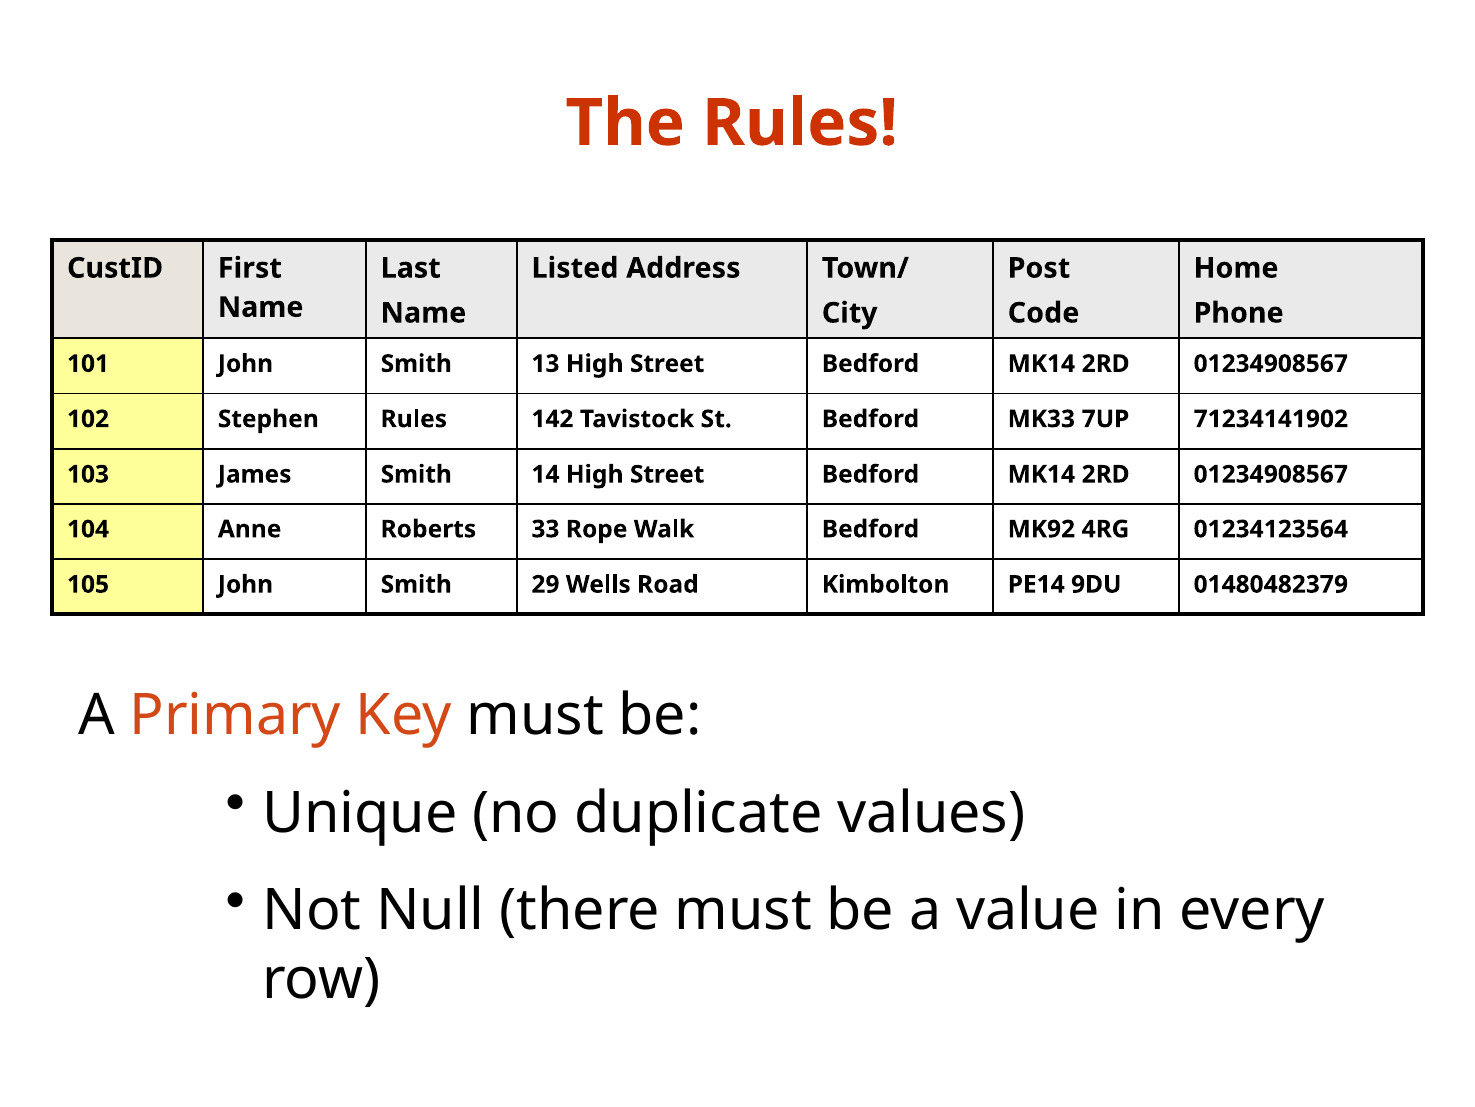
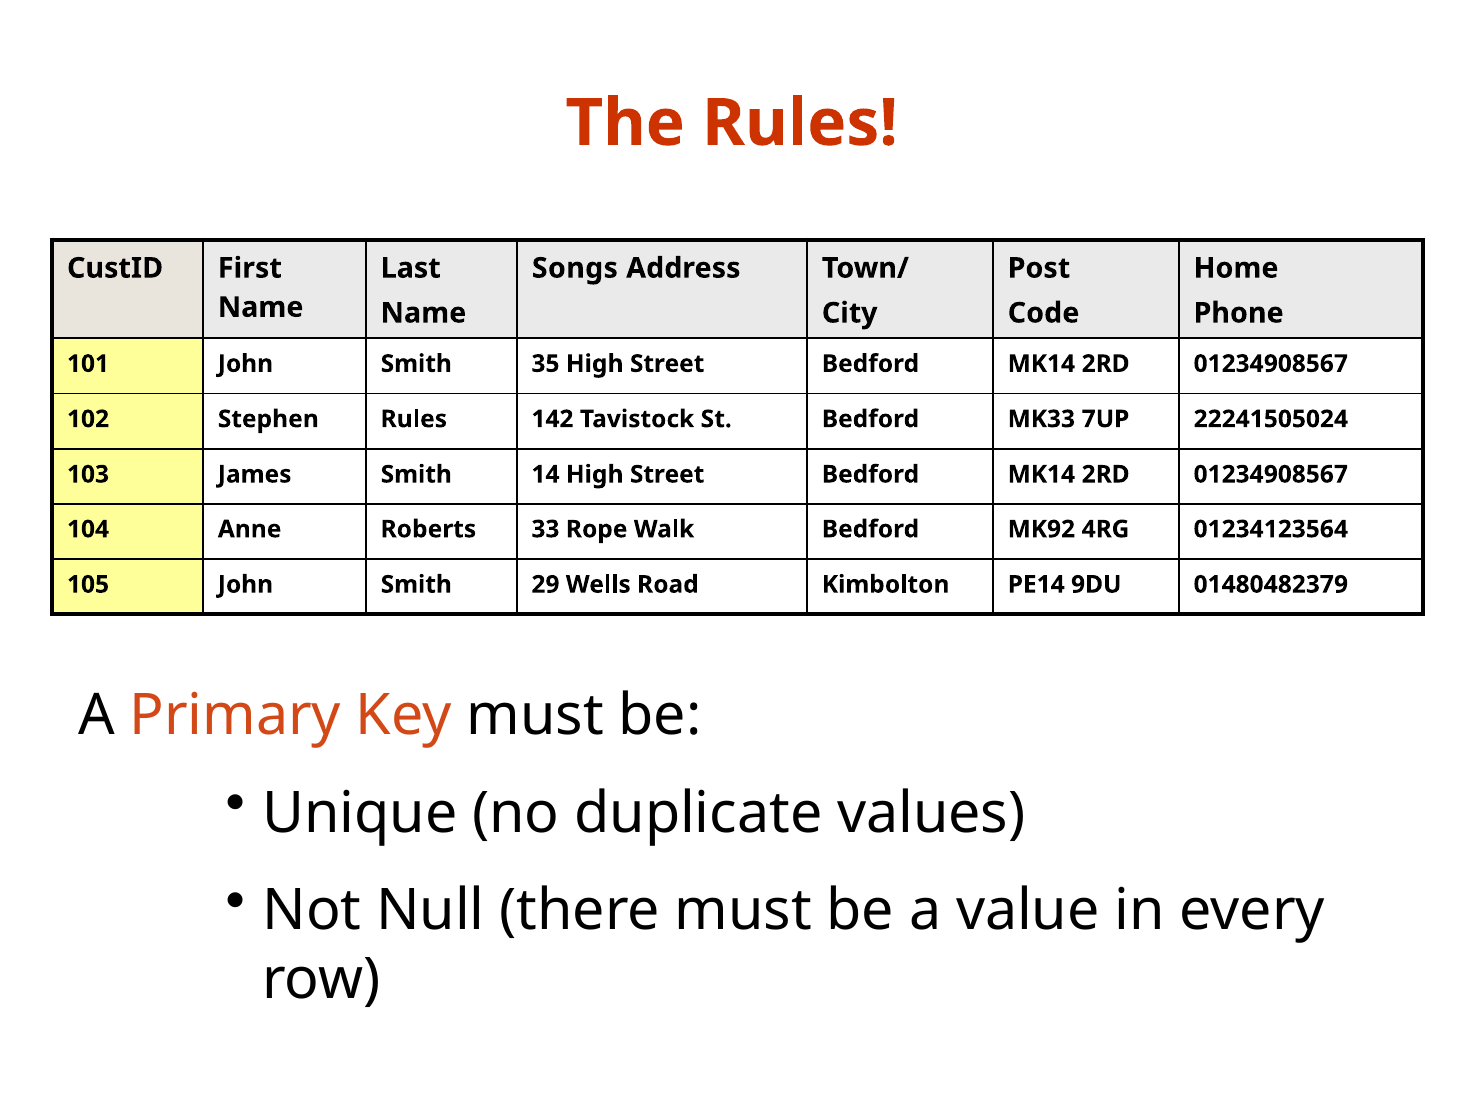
Listed: Listed -> Songs (575, 268)
13: 13 -> 35 (545, 364)
71234141902: 71234141902 -> 22241505024 (1271, 419)
